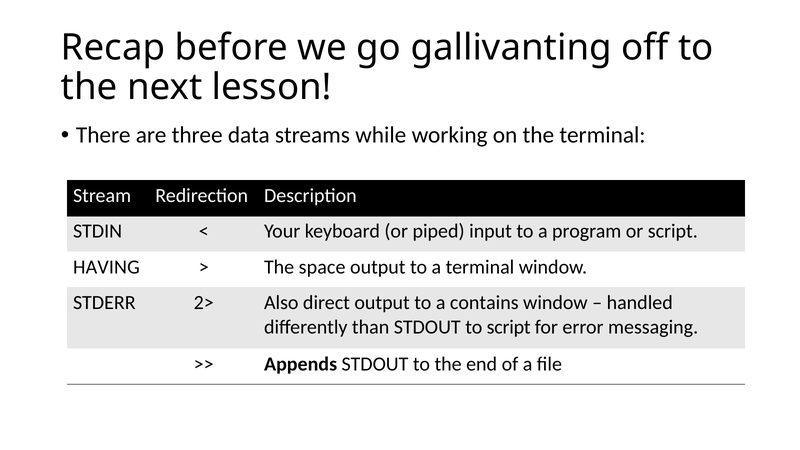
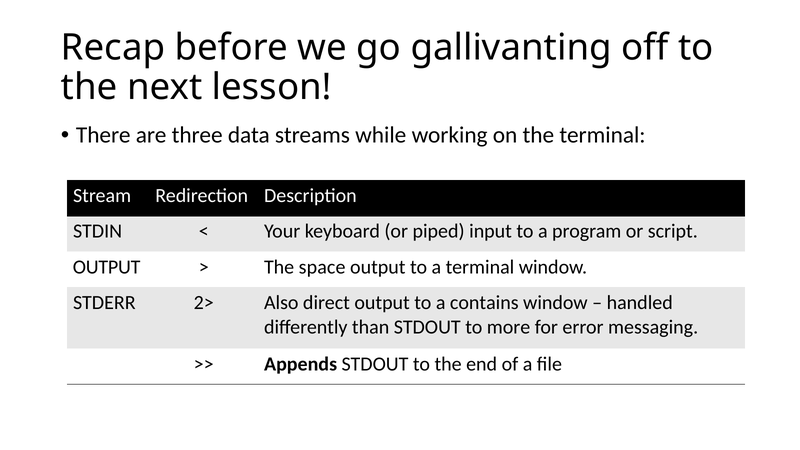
HAVING: HAVING -> OUTPUT (107, 267)
to script: script -> more (509, 327)
